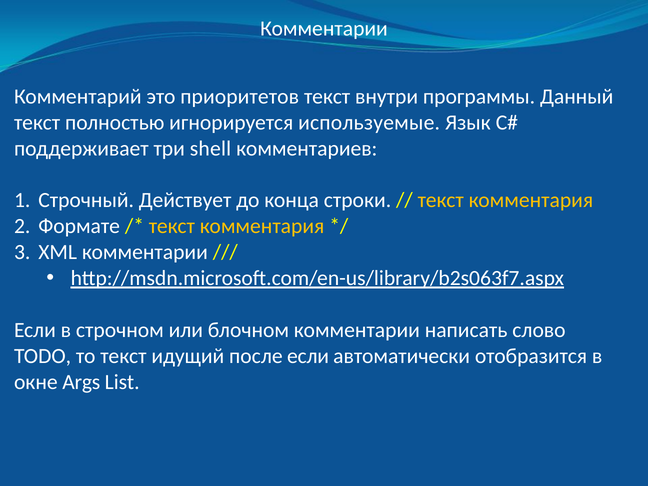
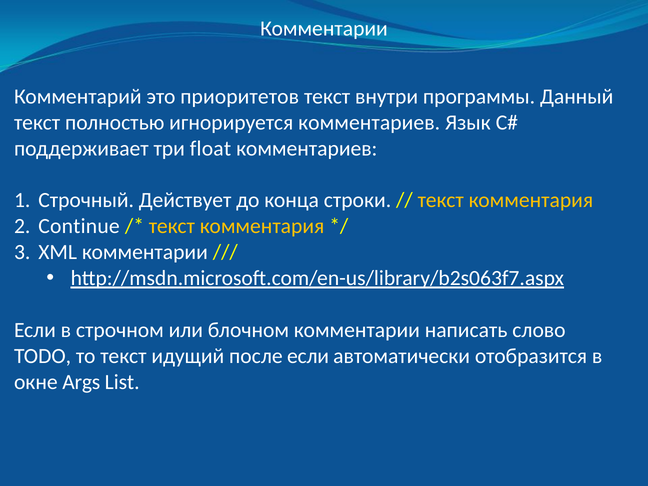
игнорируется используемые: используемые -> комментариев (369, 123)
shell: shell -> float (210, 148)
Формате: Формате -> Continue (79, 226)
